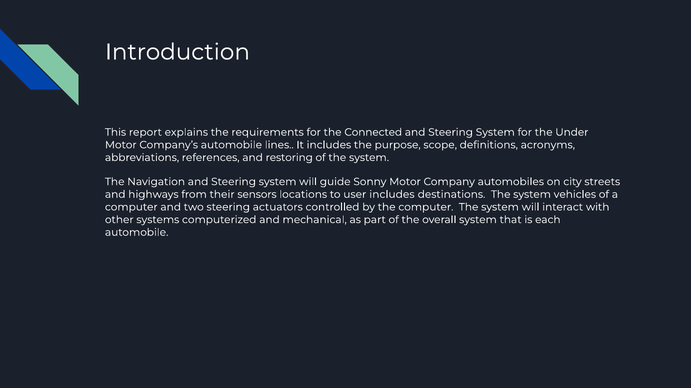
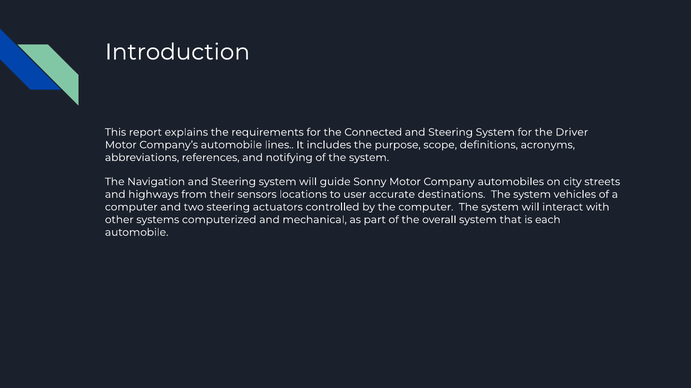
Under: Under -> Driver (572, 132)
restoring: restoring -> notifying (289, 158)
user includes: includes -> accurate (392, 195)
